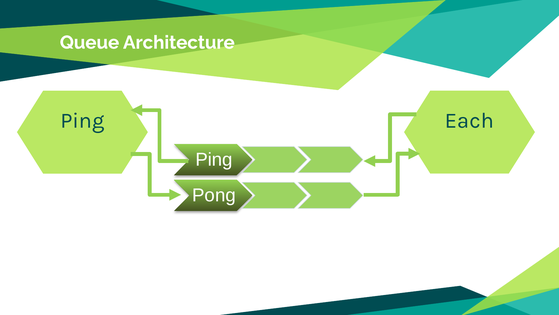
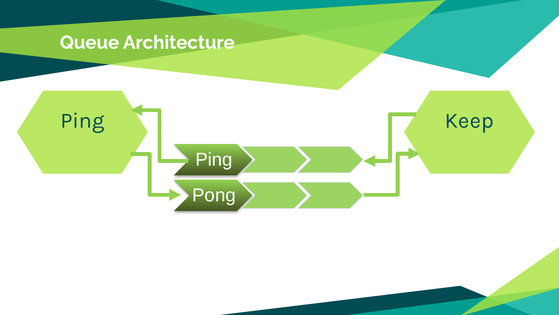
Each: Each -> Keep (469, 120)
